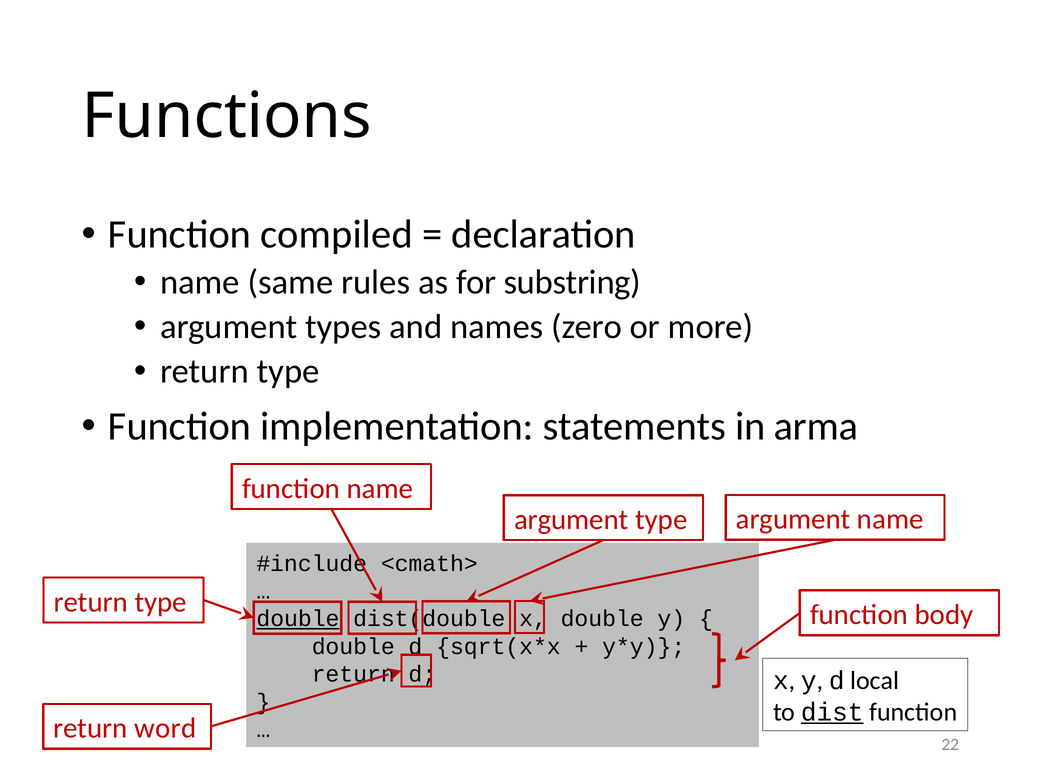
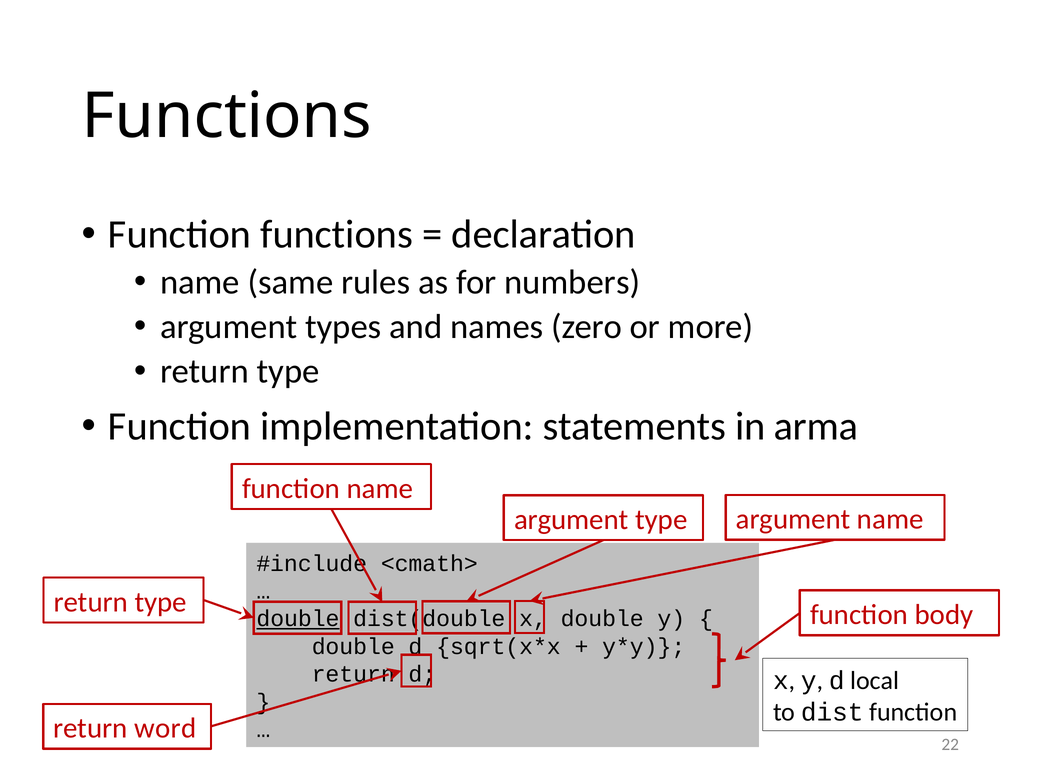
Function compiled: compiled -> functions (337, 235)
substring: substring -> numbers (572, 283)
dist underline: present -> none (832, 713)
